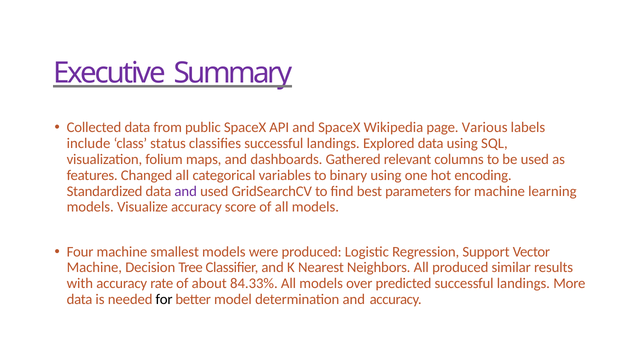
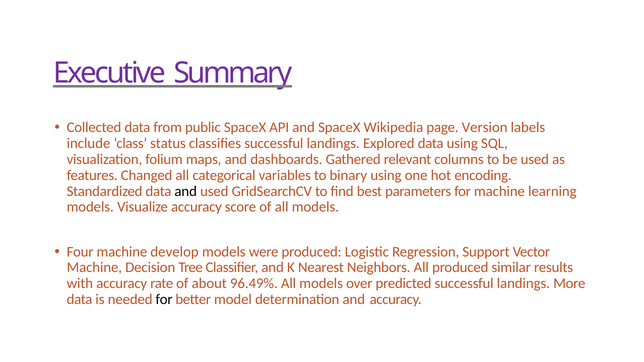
Various: Various -> Version (485, 128)
and colour: purple -> black (186, 191)
smallest: smallest -> develop (175, 252)
84.33%: 84.33% -> 96.49% (254, 284)
